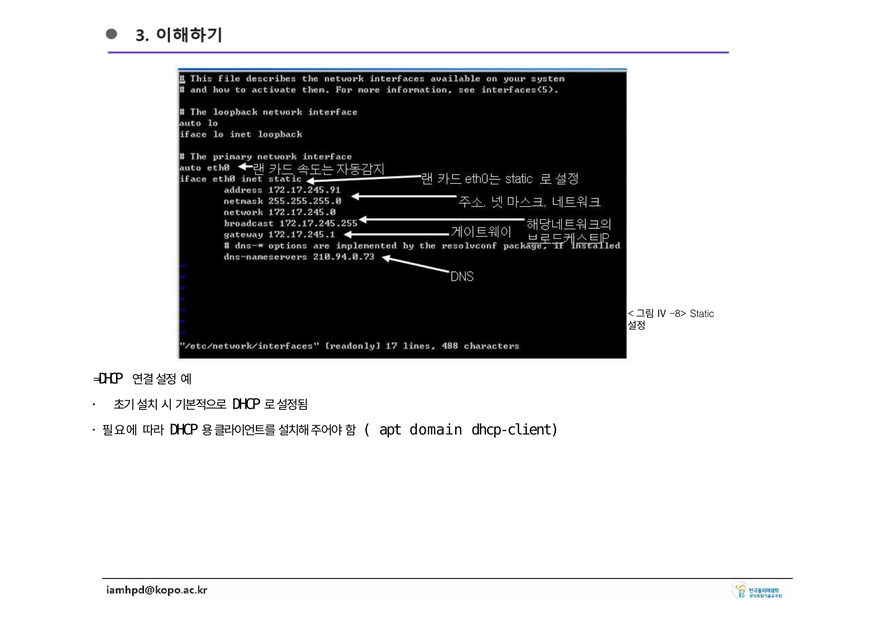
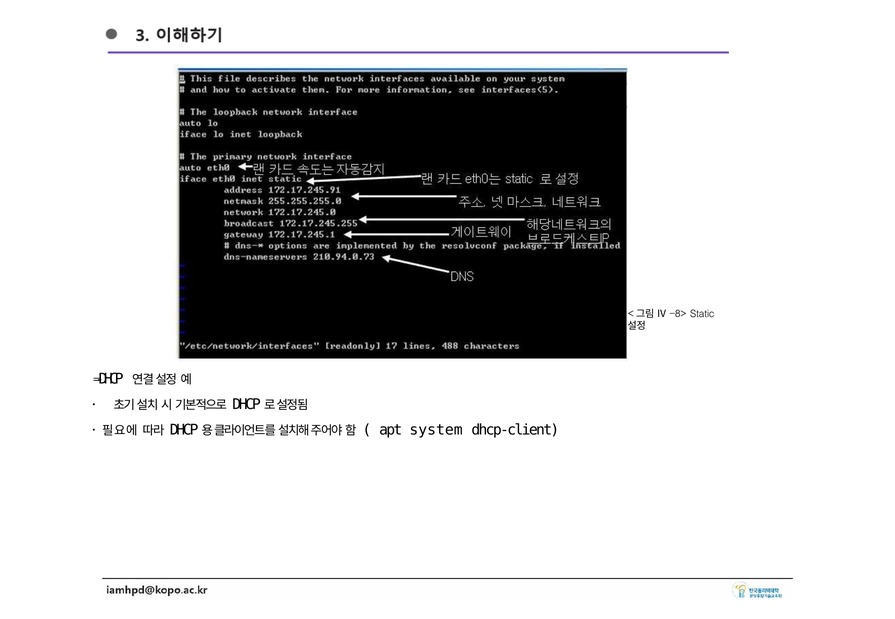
domain: domain -> system (436, 430)
